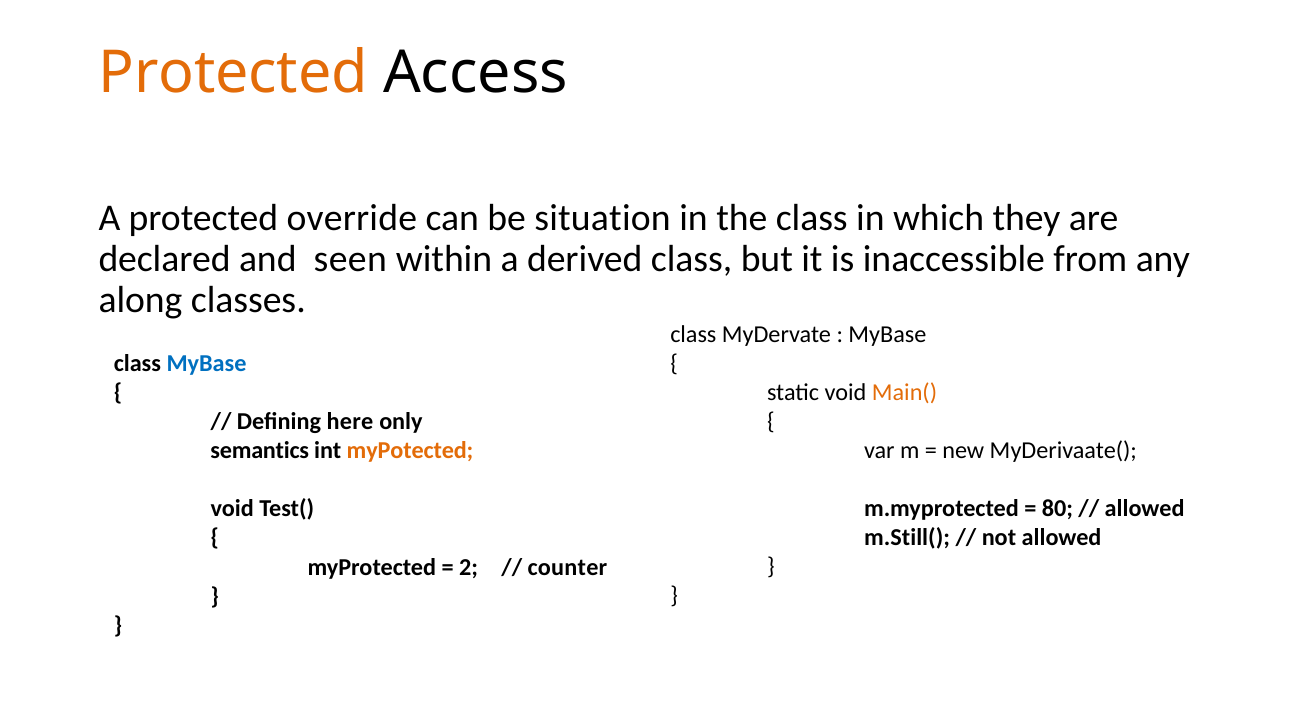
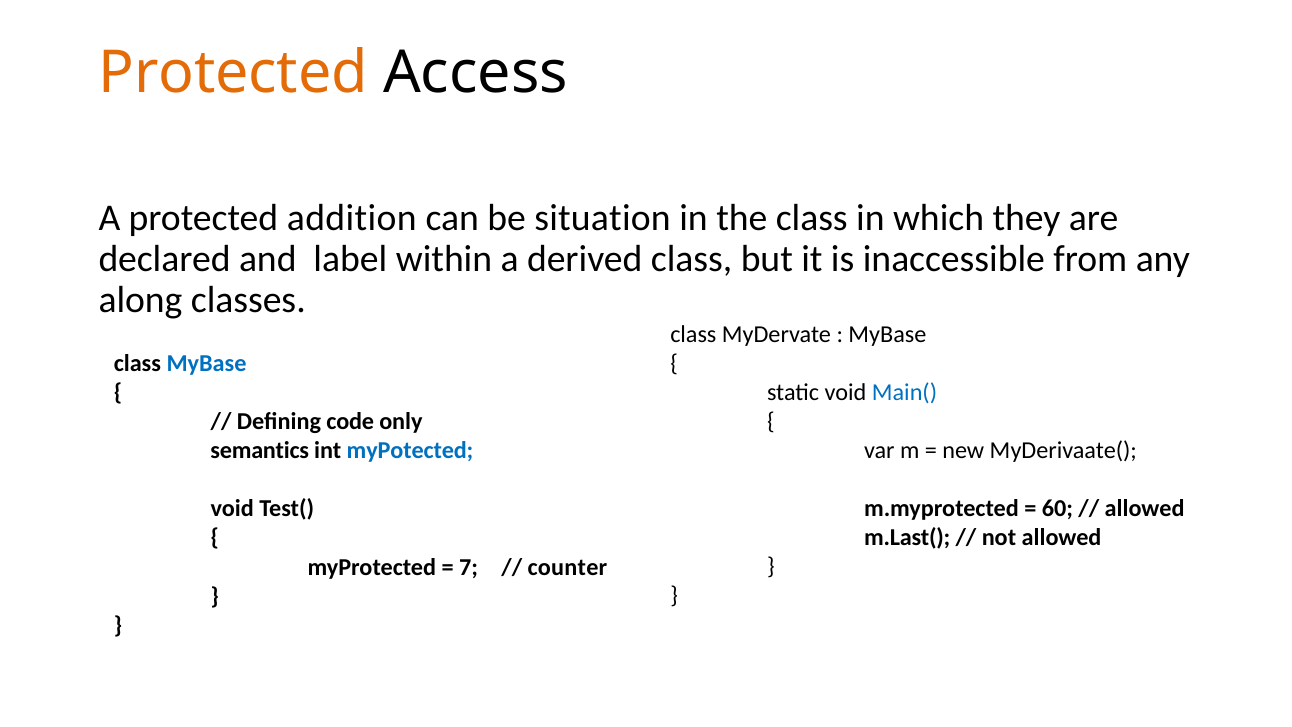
override: override -> addition (352, 218)
seen: seen -> label (350, 259)
Main( colour: orange -> blue (905, 392)
here: here -> code (350, 421)
myPotected colour: orange -> blue (410, 451)
80: 80 -> 60 (1057, 508)
m.Still(: m.Still( -> m.Last( (907, 537)
2: 2 -> 7 (469, 567)
